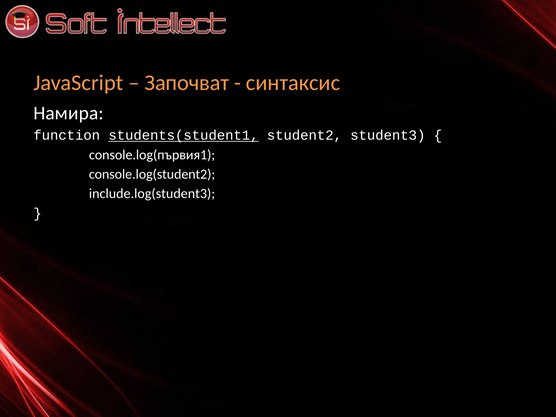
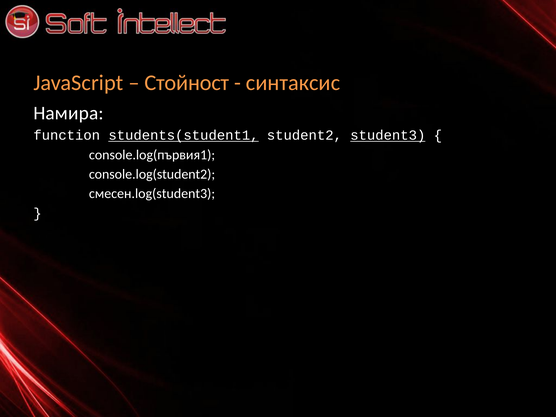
Започват: Започват -> Стойност (187, 83)
student3 underline: none -> present (388, 135)
include.log(student3: include.log(student3 -> смесен.log(student3 (152, 194)
